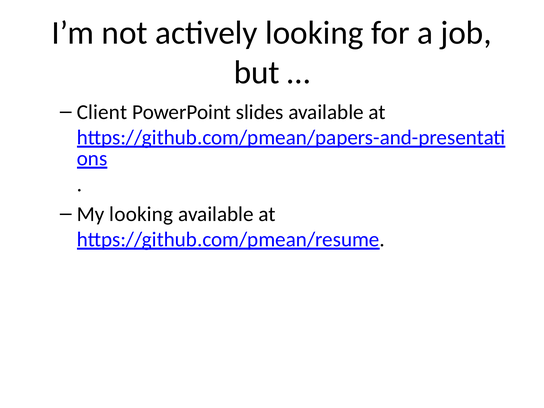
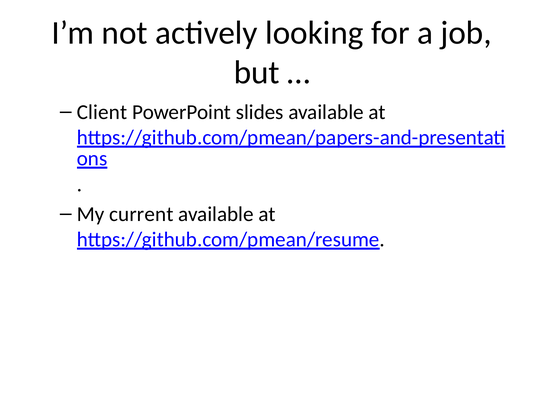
My looking: looking -> current (141, 214)
